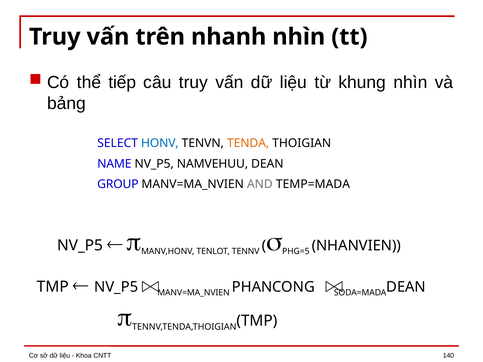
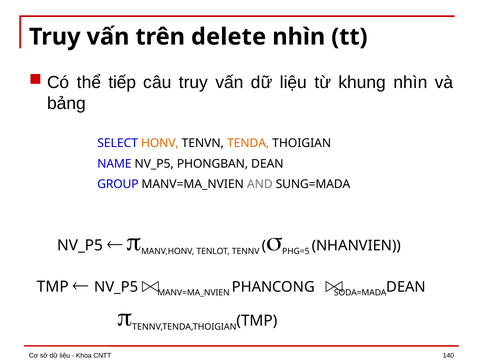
nhanh: nhanh -> delete (229, 37)
HONV colour: blue -> orange (160, 143)
NAMVEHUU: NAMVEHUU -> PHONGBAN (212, 164)
TEMP=MADA: TEMP=MADA -> SUNG=MADA (313, 184)
